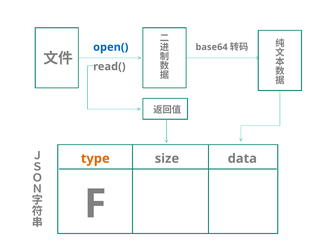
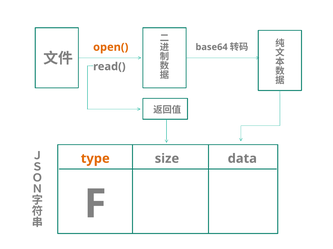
open( colour: blue -> orange (111, 47)
